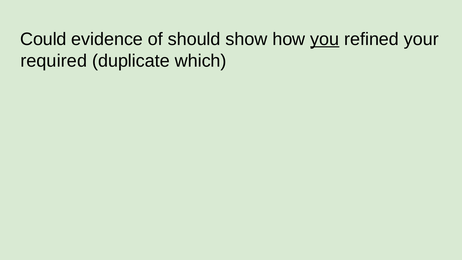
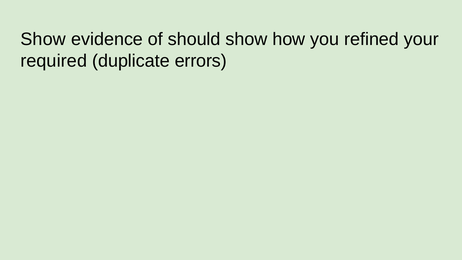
Could: Could -> Show (43, 39)
you underline: present -> none (325, 39)
which: which -> errors (201, 61)
